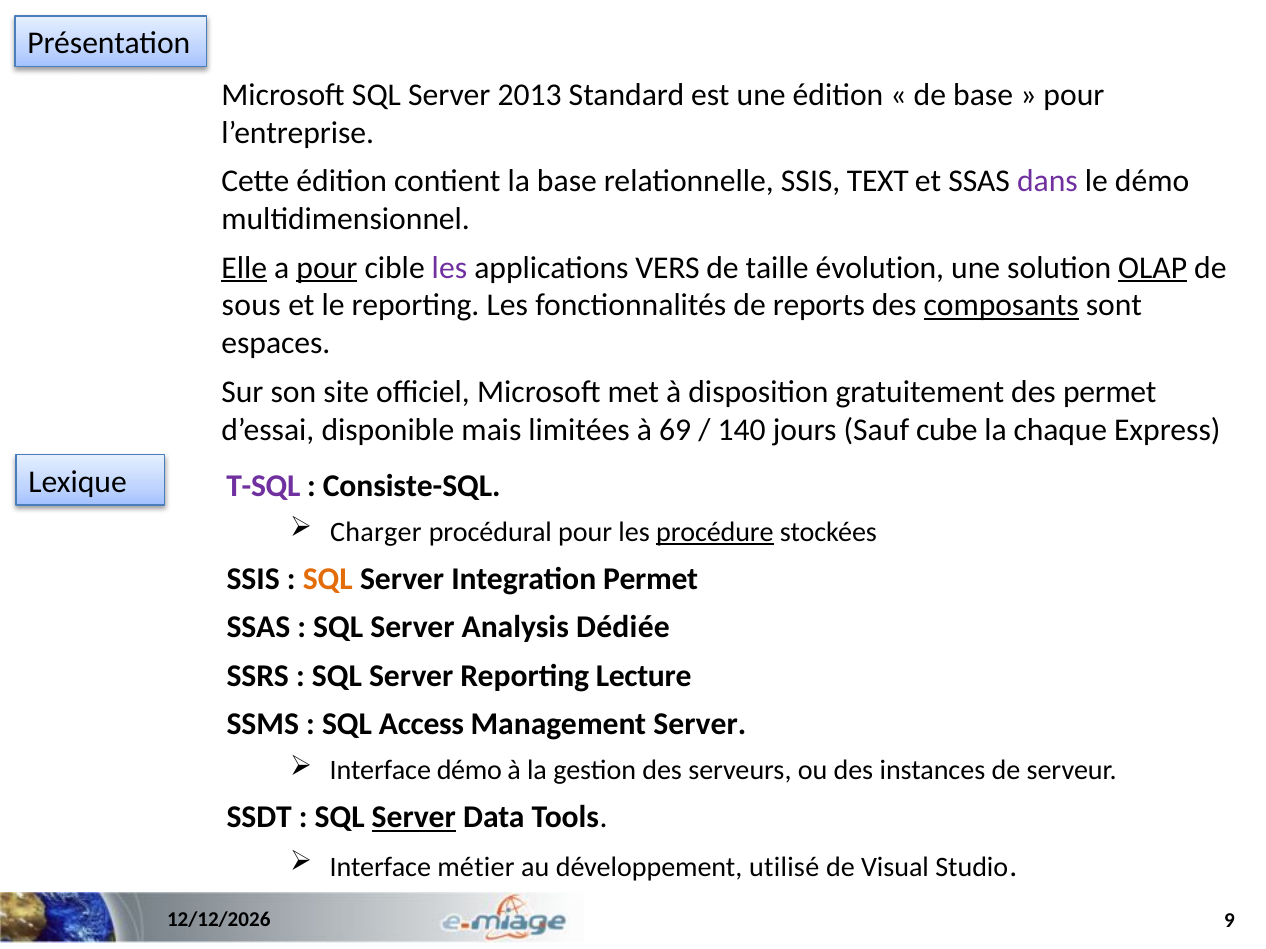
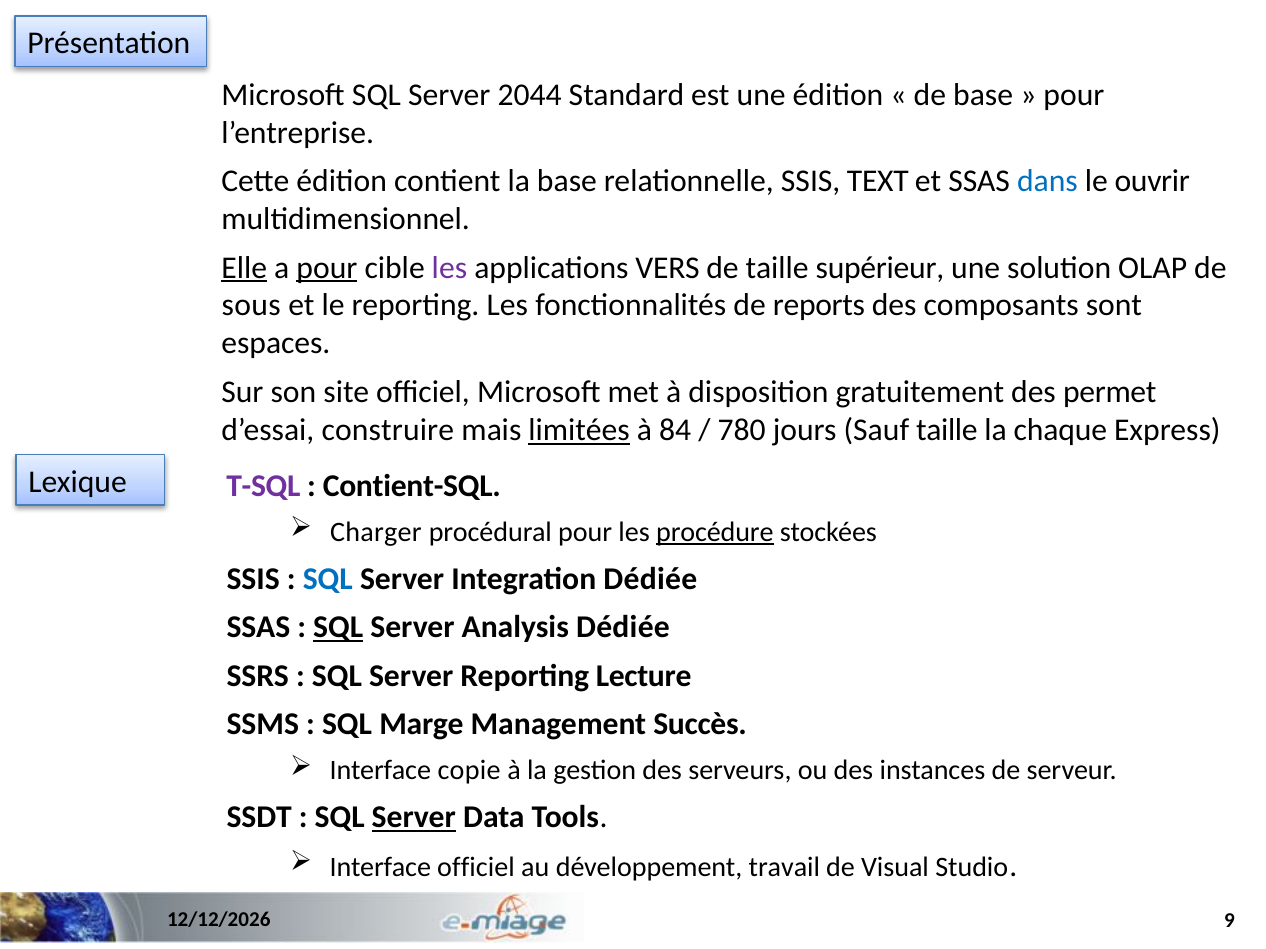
2013: 2013 -> 2044 (530, 95)
dans colour: purple -> blue (1047, 181)
le démo: démo -> ouvrir (1152, 181)
évolution: évolution -> supérieur (880, 268)
OLAP underline: present -> none (1153, 268)
composants underline: present -> none (1001, 306)
disponible: disponible -> construire (388, 430)
limitées underline: none -> present (579, 430)
69: 69 -> 84 (675, 430)
140: 140 -> 780 (742, 430)
Sauf cube: cube -> taille (947, 430)
Consiste-SQL: Consiste-SQL -> Contient-SQL (412, 486)
SQL colour: orange -> blue (328, 579)
Integration Permet: Permet -> Dédiée (650, 579)
SQL underline: none -> present (338, 628)
Access: Access -> Marge (421, 725)
Management Server: Server -> Succès (700, 725)
Interface démo: démo -> copie (469, 771)
Interface métier: métier -> officiel (476, 867)
utilisé: utilisé -> travail (784, 867)
